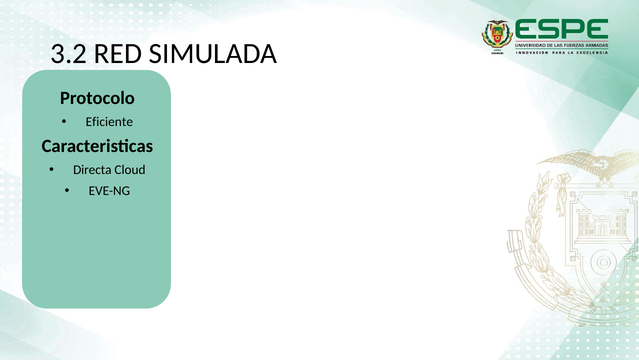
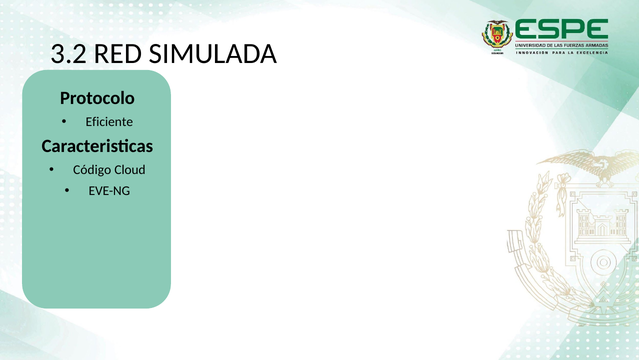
Directa: Directa -> Código (92, 170)
